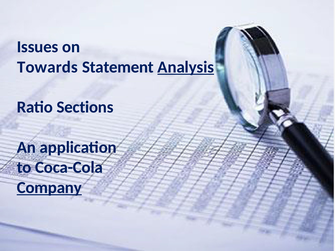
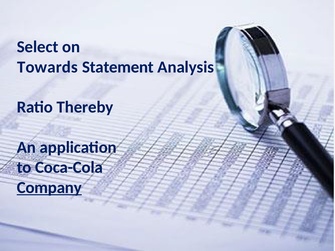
Issues: Issues -> Select (38, 47)
Analysis underline: present -> none (186, 67)
Sections: Sections -> Thereby (85, 107)
